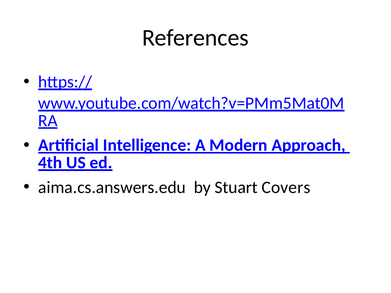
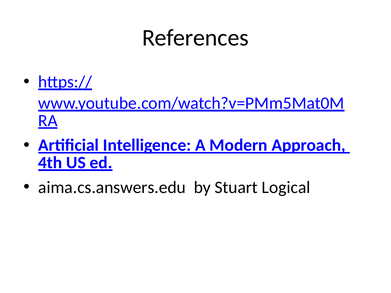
Covers: Covers -> Logical (286, 187)
